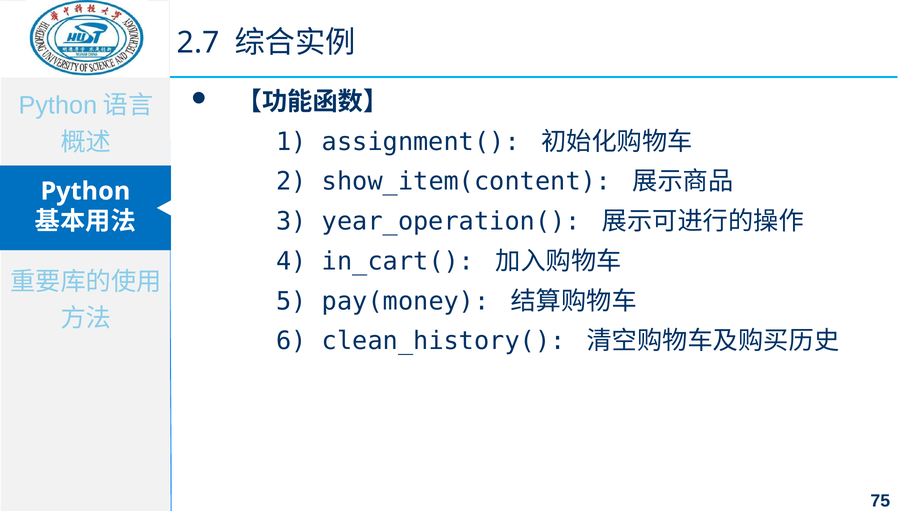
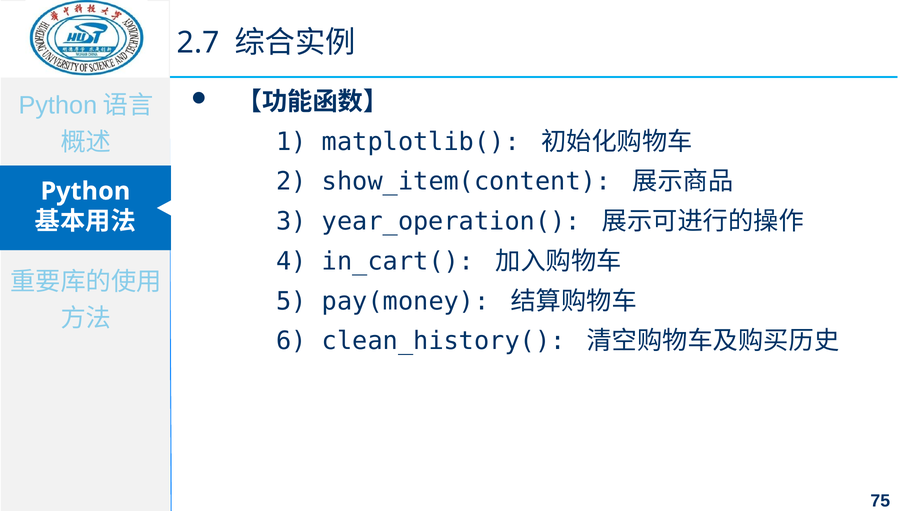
assignment(: assignment( -> matplotlib( (421, 142)
